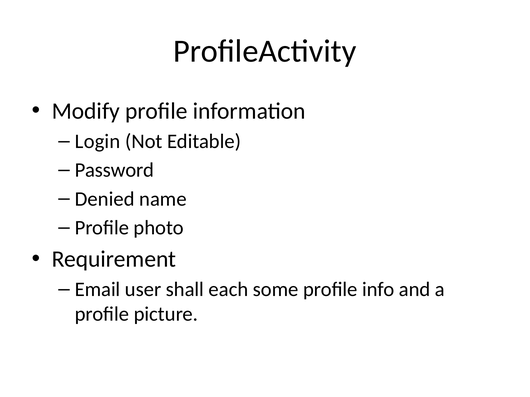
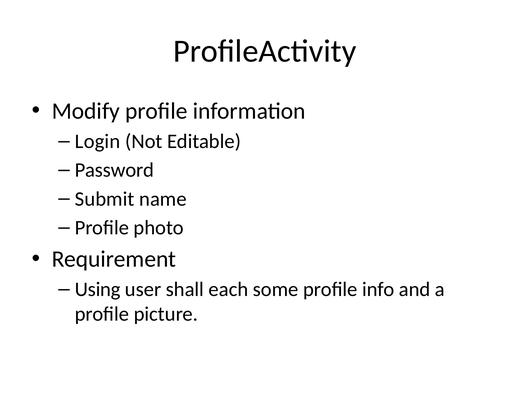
Denied: Denied -> Submit (105, 199)
Email: Email -> Using (98, 290)
